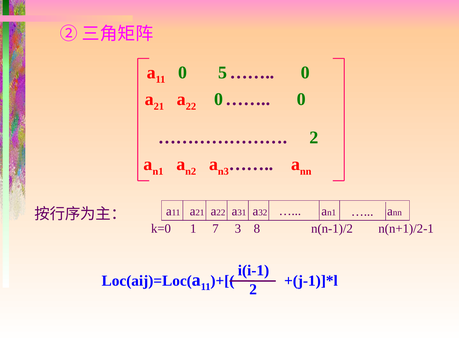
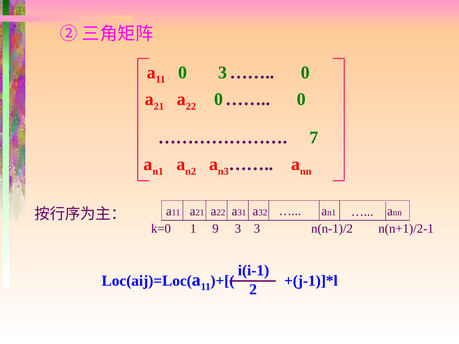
0 5: 5 -> 3 (223, 73)
2: 2 -> 7 (314, 138)
7: 7 -> 9 (215, 229)
3 8: 8 -> 3 (257, 229)
